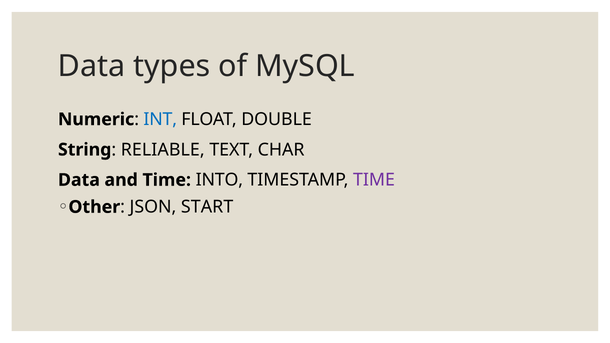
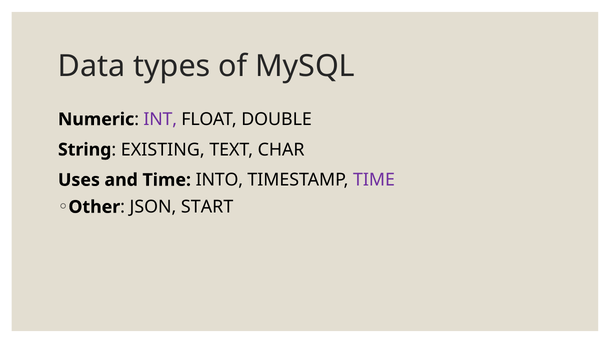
INT colour: blue -> purple (160, 119)
RELIABLE: RELIABLE -> EXISTING (163, 150)
Data: Data -> Uses (79, 180)
